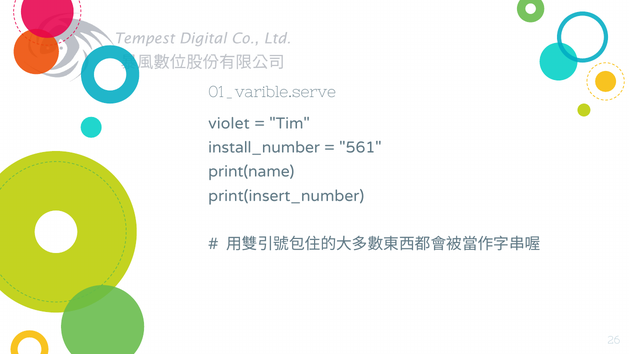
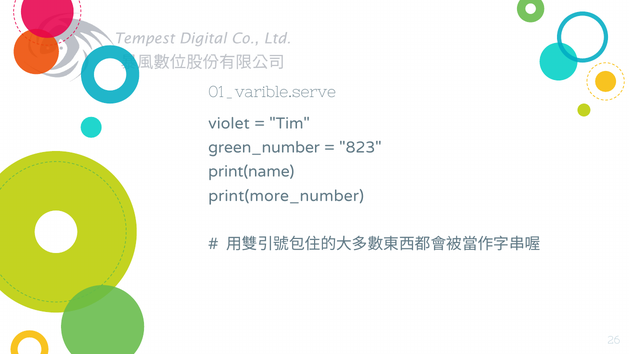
install_number: install_number -> green_number (264, 148)
561: 561 -> 823 (360, 148)
print(insert_number: print(insert_number -> print(more_number (286, 196)
